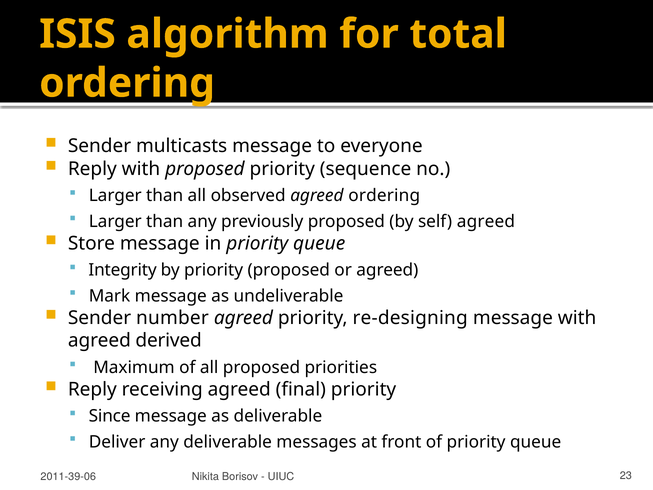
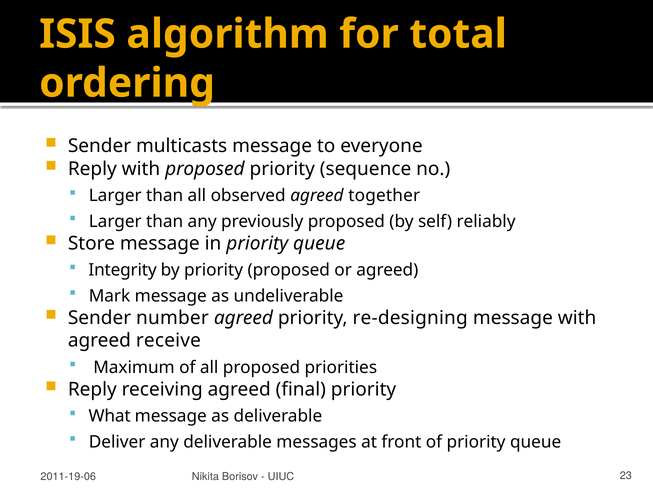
agreed ordering: ordering -> together (384, 196)
self agreed: agreed -> reliably (486, 221)
derived: derived -> receive (168, 341)
Since: Since -> What (110, 416)
2011-39-06: 2011-39-06 -> 2011-19-06 (68, 476)
